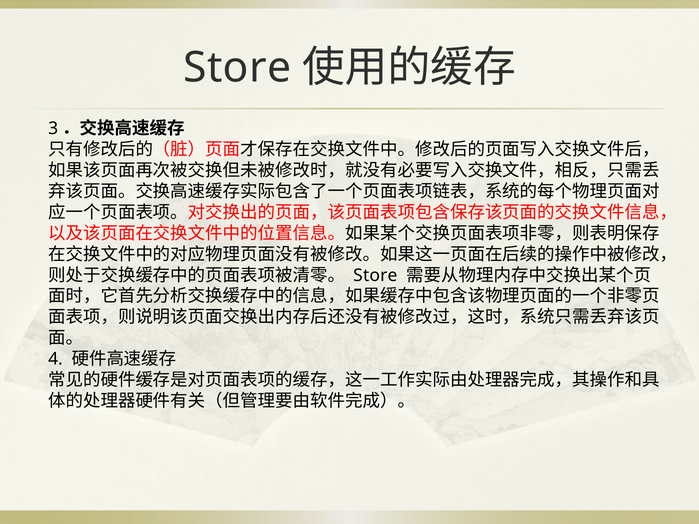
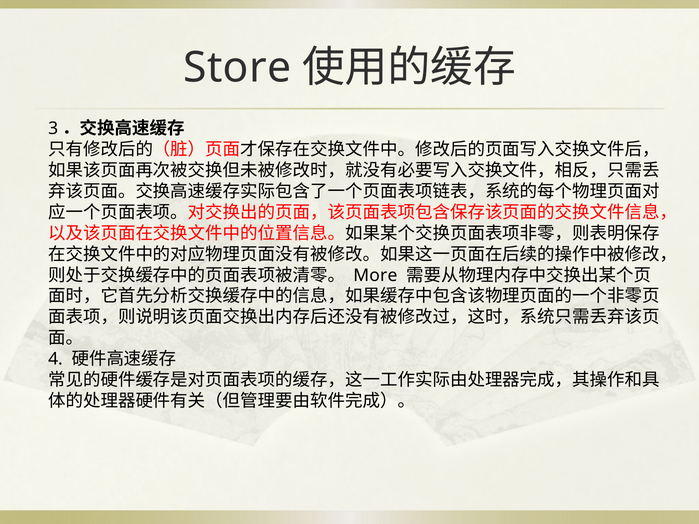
Store: Store -> More (375, 275)
